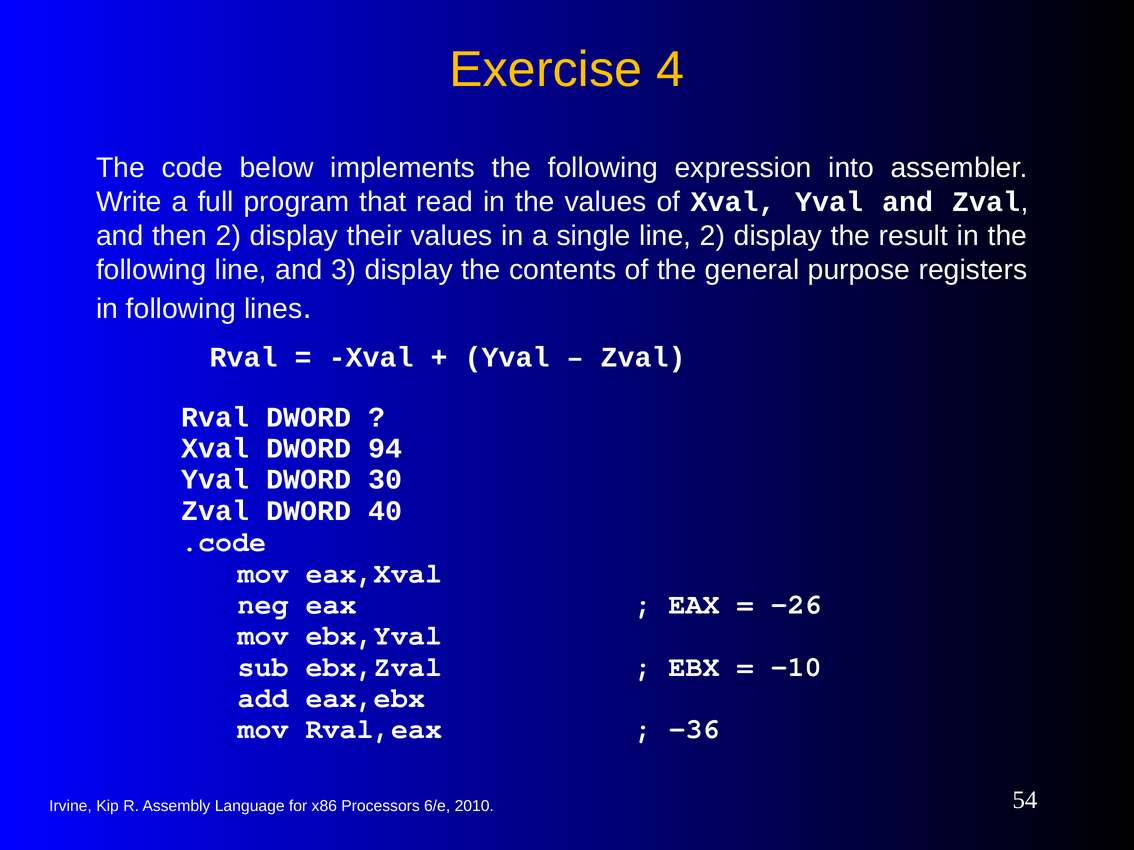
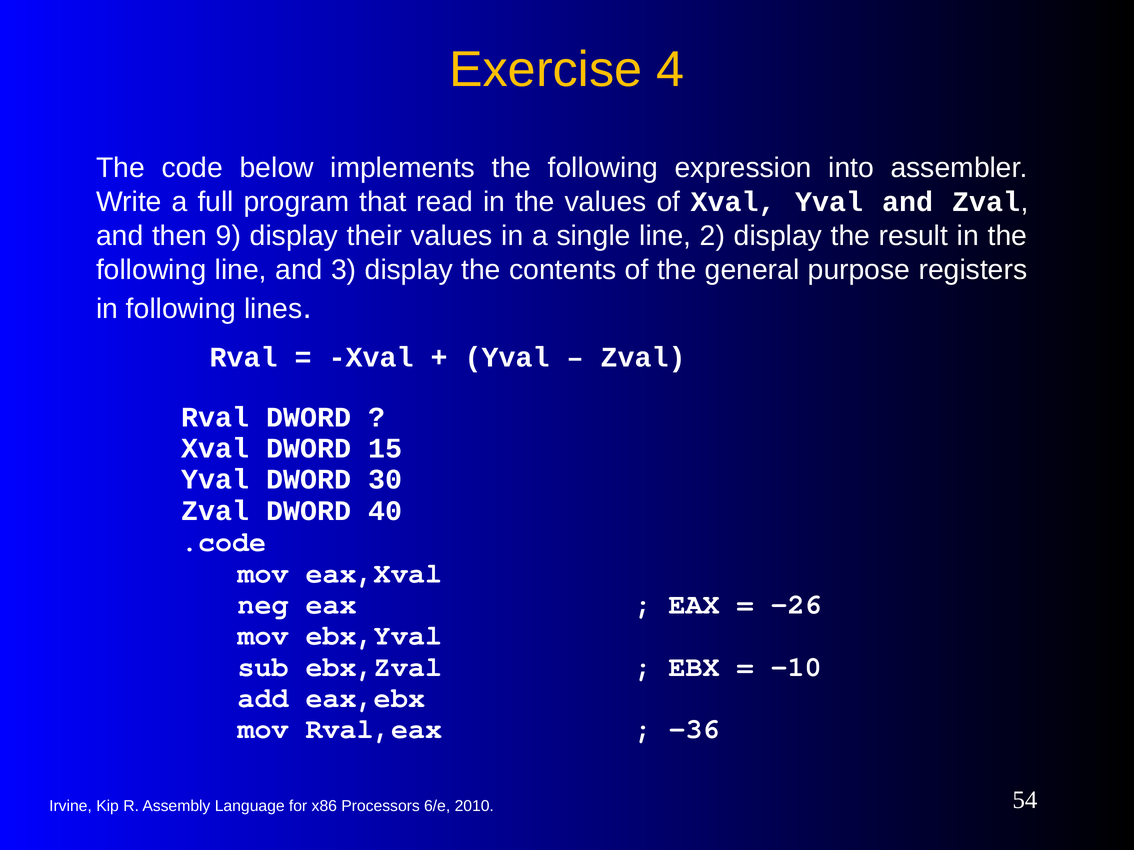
then 2: 2 -> 9 (229, 236)
94: 94 -> 15 (385, 449)
